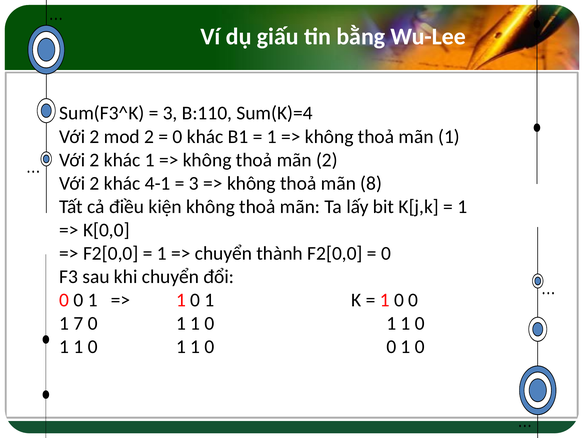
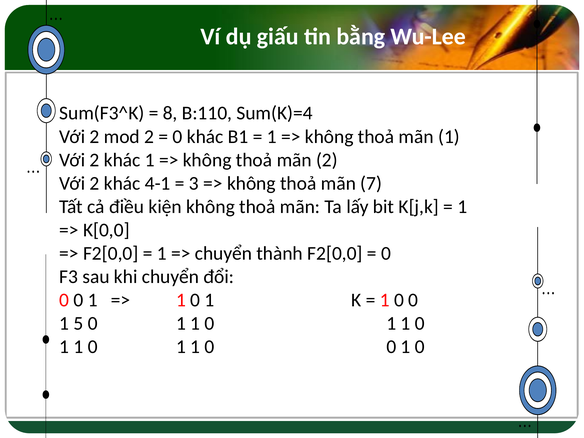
3: 3 -> 8 (170, 113)
8: 8 -> 7 (371, 183)
7: 7 -> 5 (78, 323)
